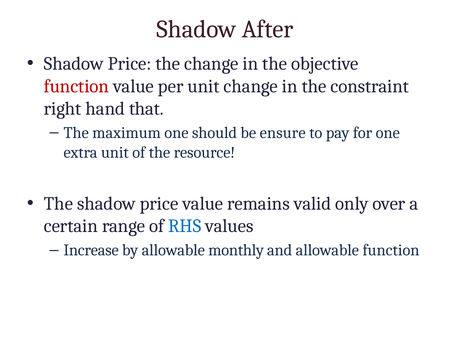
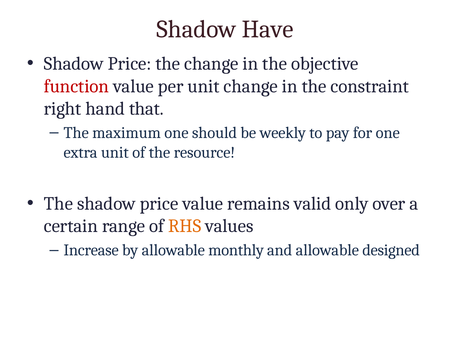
After: After -> Have (268, 29)
ensure: ensure -> weekly (283, 133)
RHS colour: blue -> orange (185, 226)
allowable function: function -> designed (391, 250)
